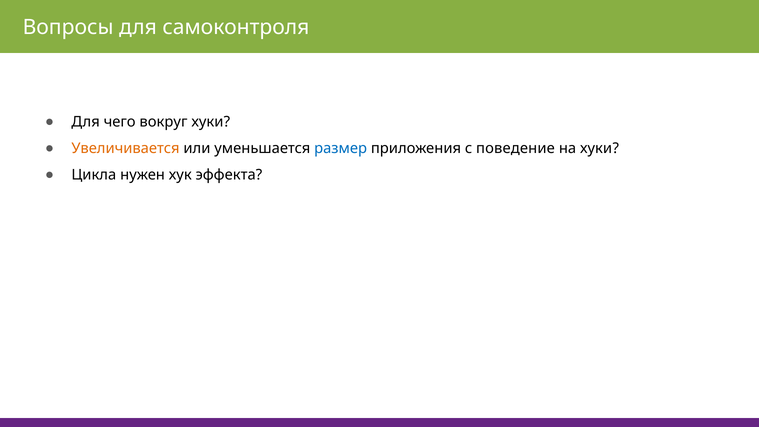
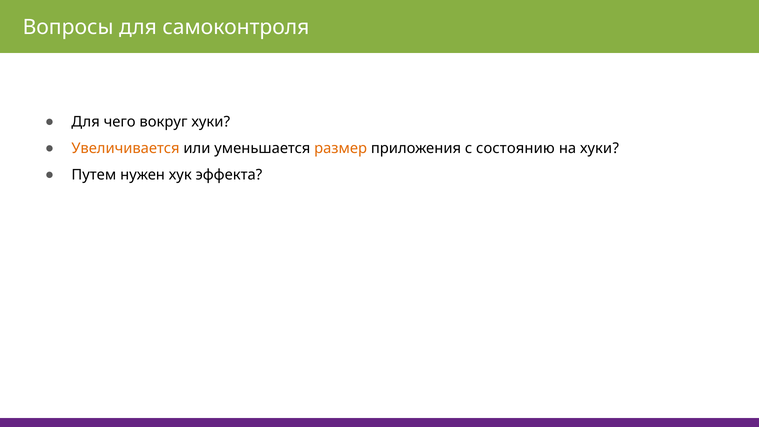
размер colour: blue -> orange (341, 149)
поведение: поведение -> состоянию (515, 149)
Цикла: Цикла -> Путем (94, 175)
